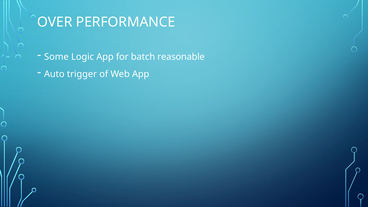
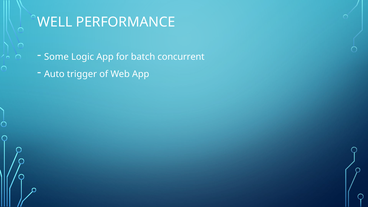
OVER: OVER -> WELL (55, 22)
reasonable: reasonable -> concurrent (181, 57)
